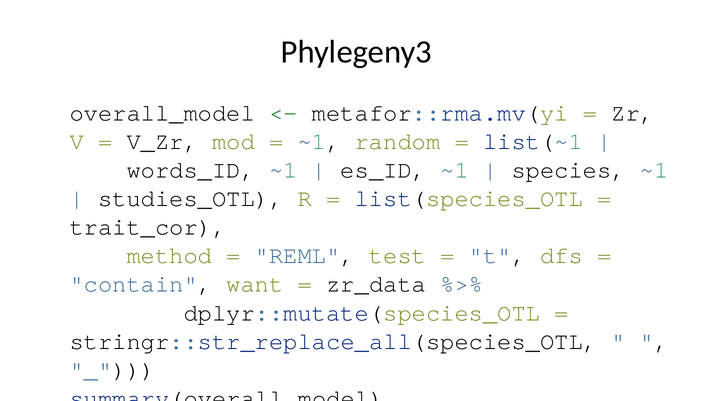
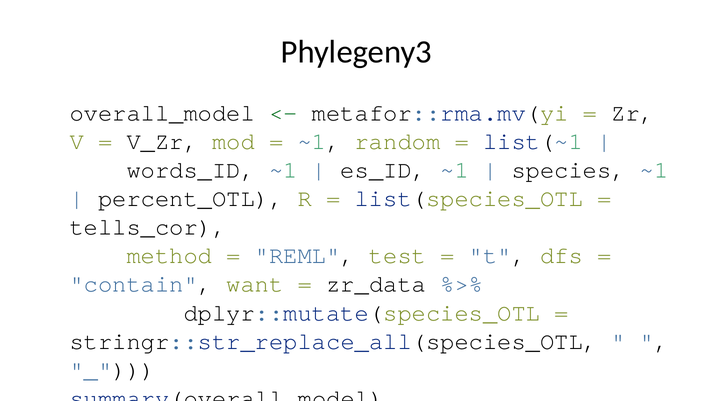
studies_OTL: studies_OTL -> percent_OTL (191, 199)
trait_cor: trait_cor -> tells_cor (148, 227)
